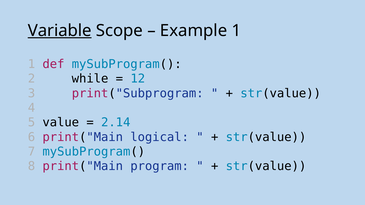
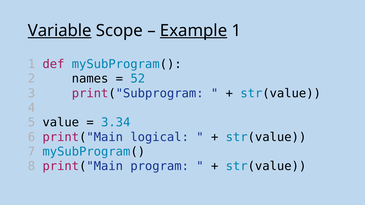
Example underline: none -> present (194, 31)
while: while -> names (90, 79)
12: 12 -> 52 (138, 79)
2.14: 2.14 -> 3.34 (116, 123)
